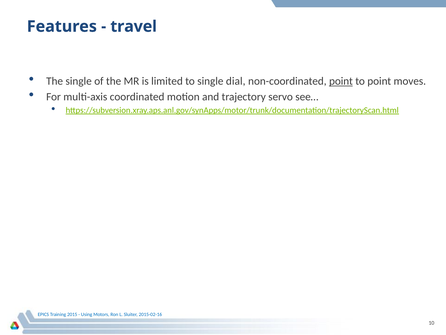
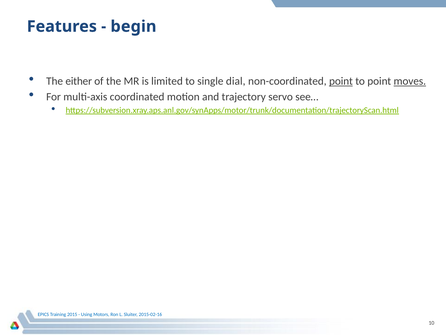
travel: travel -> begin (133, 26)
The single: single -> either (79, 81)
moves underline: none -> present (410, 81)
